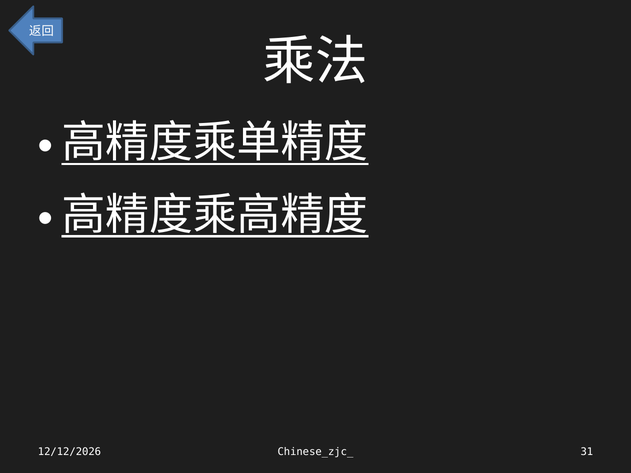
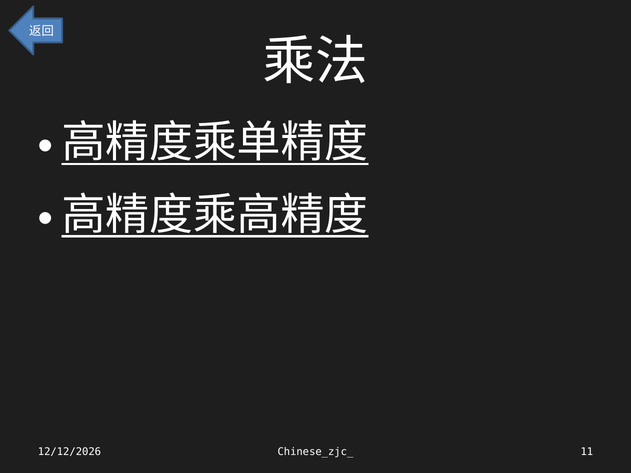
31: 31 -> 11 (587, 452)
